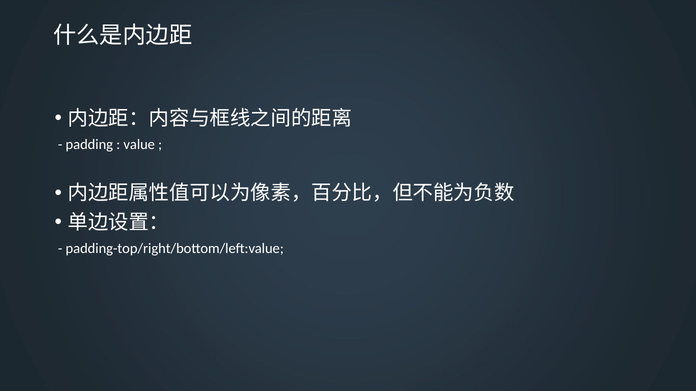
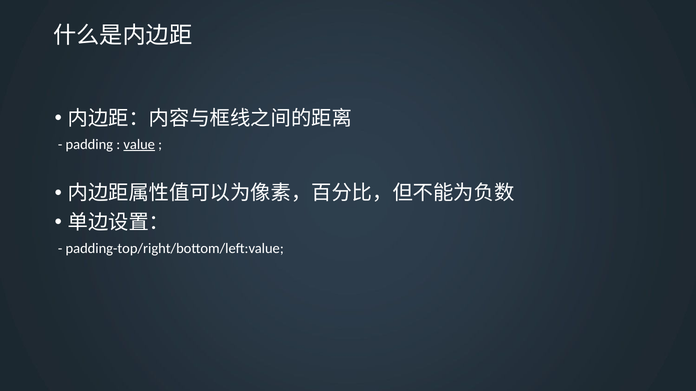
value underline: none -> present (139, 145)
